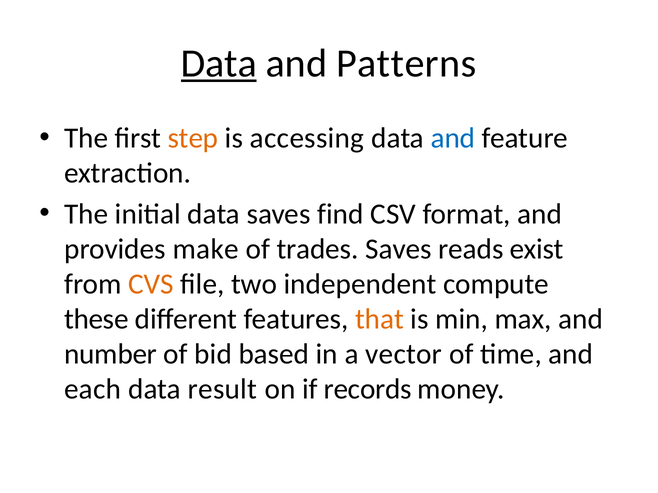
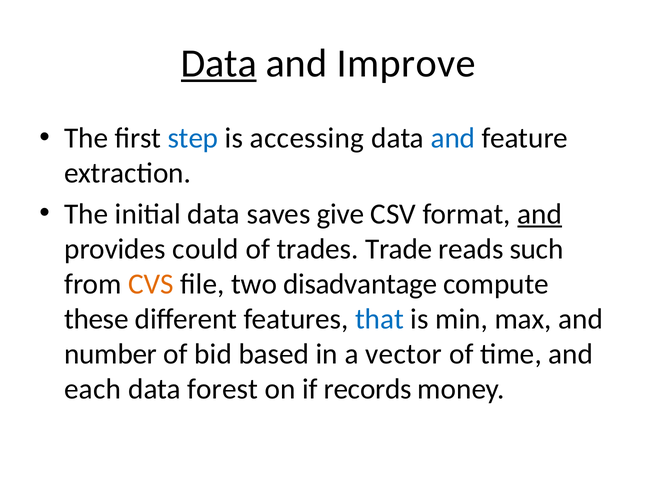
Patterns: Patterns -> Improve (406, 64)
step colour: orange -> blue (193, 138)
find: find -> give (341, 214)
and underline: none -> present (540, 214)
make: make -> could (206, 249)
trades Saves: Saves -> Trade (399, 249)
exist: exist -> such (537, 249)
independent: independent -> disadvantage (360, 284)
that colour: orange -> blue (380, 319)
result: result -> forest (223, 390)
